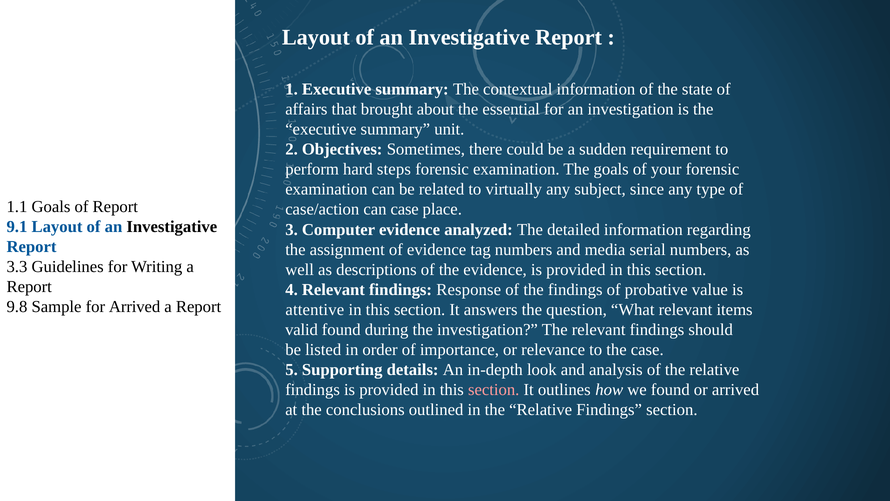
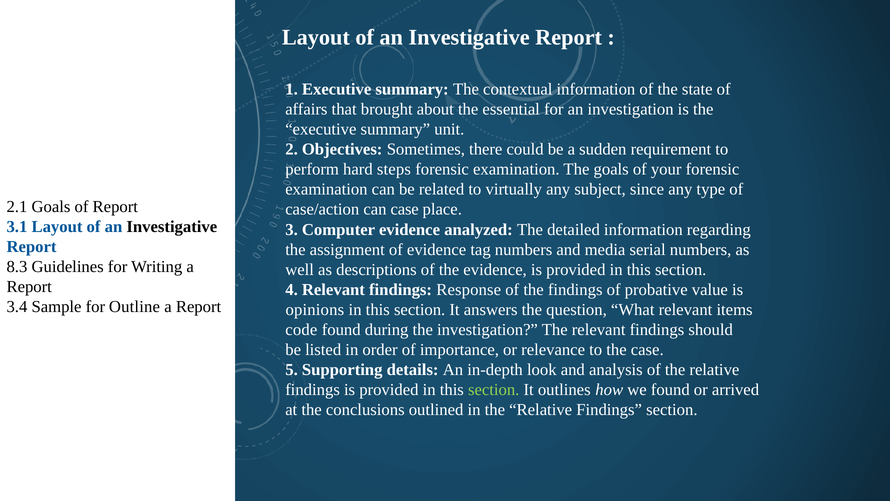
1.1: 1.1 -> 2.1 (17, 206)
9.1: 9.1 -> 3.1 (17, 226)
3.3: 3.3 -> 8.3 (17, 266)
9.8: 9.8 -> 3.4 (17, 307)
for Arrived: Arrived -> Outline (134, 307)
attentive: attentive -> opinions (315, 309)
valid: valid -> code (301, 329)
section colour: pink -> light green (494, 390)
